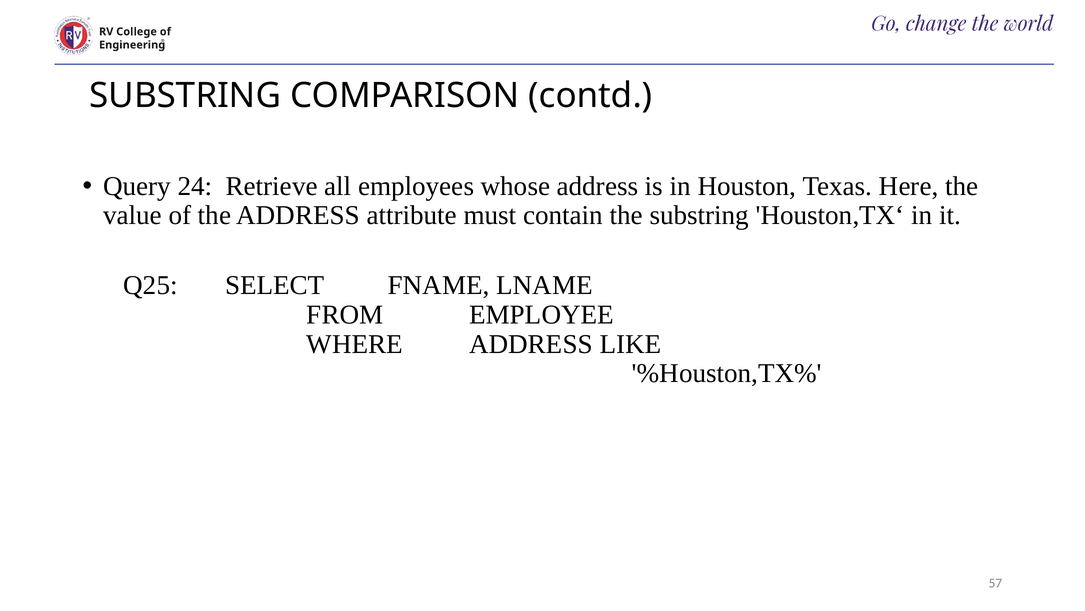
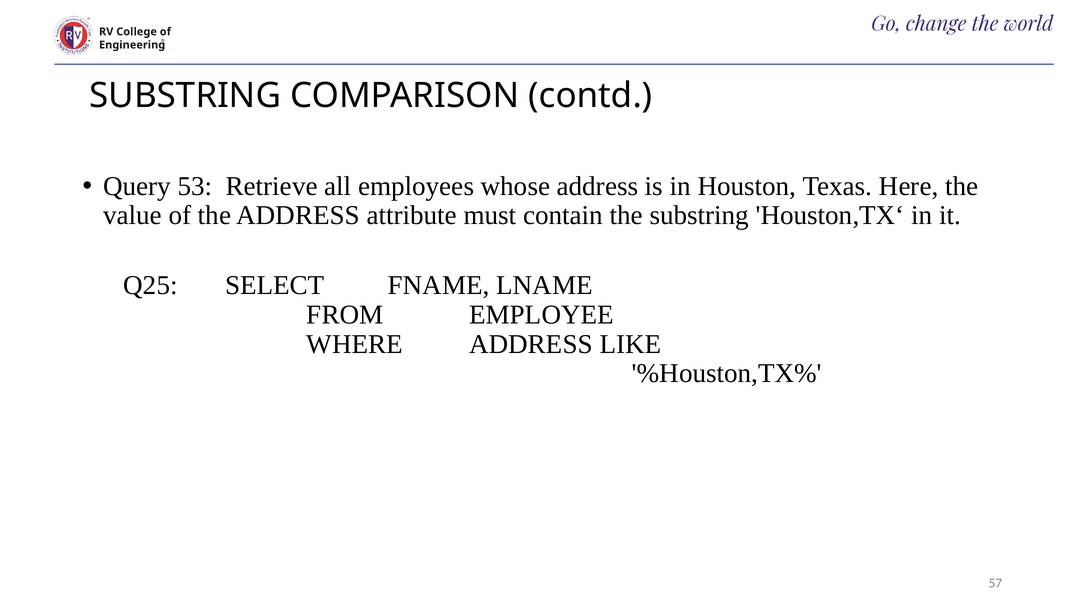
24: 24 -> 53 (195, 186)
